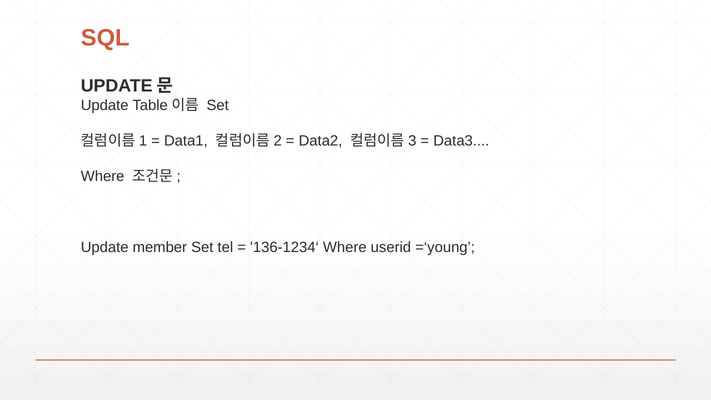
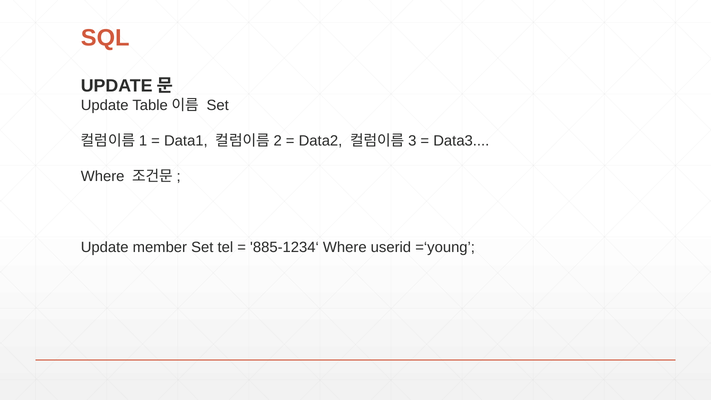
136-1234‘: 136-1234‘ -> 885-1234‘ (284, 247)
